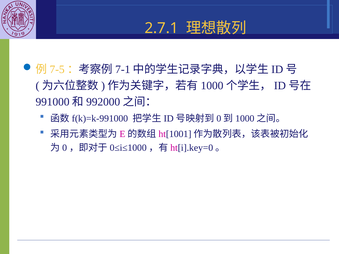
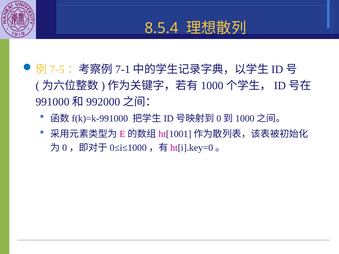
2.7.1: 2.7.1 -> 8.5.4 (162, 28)
